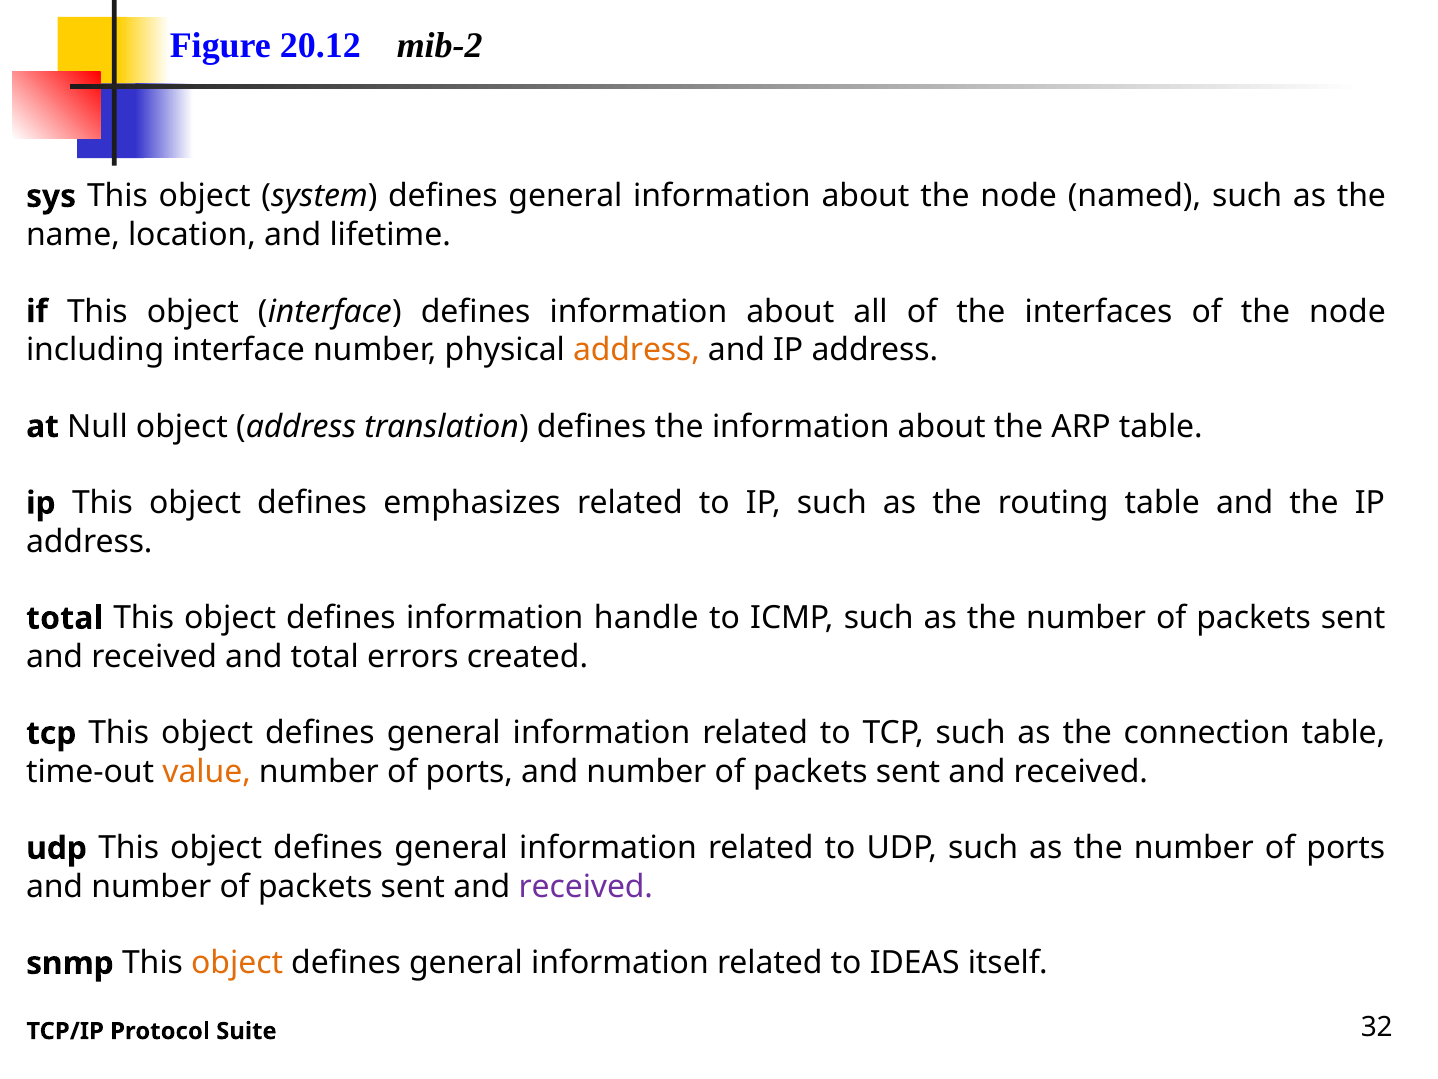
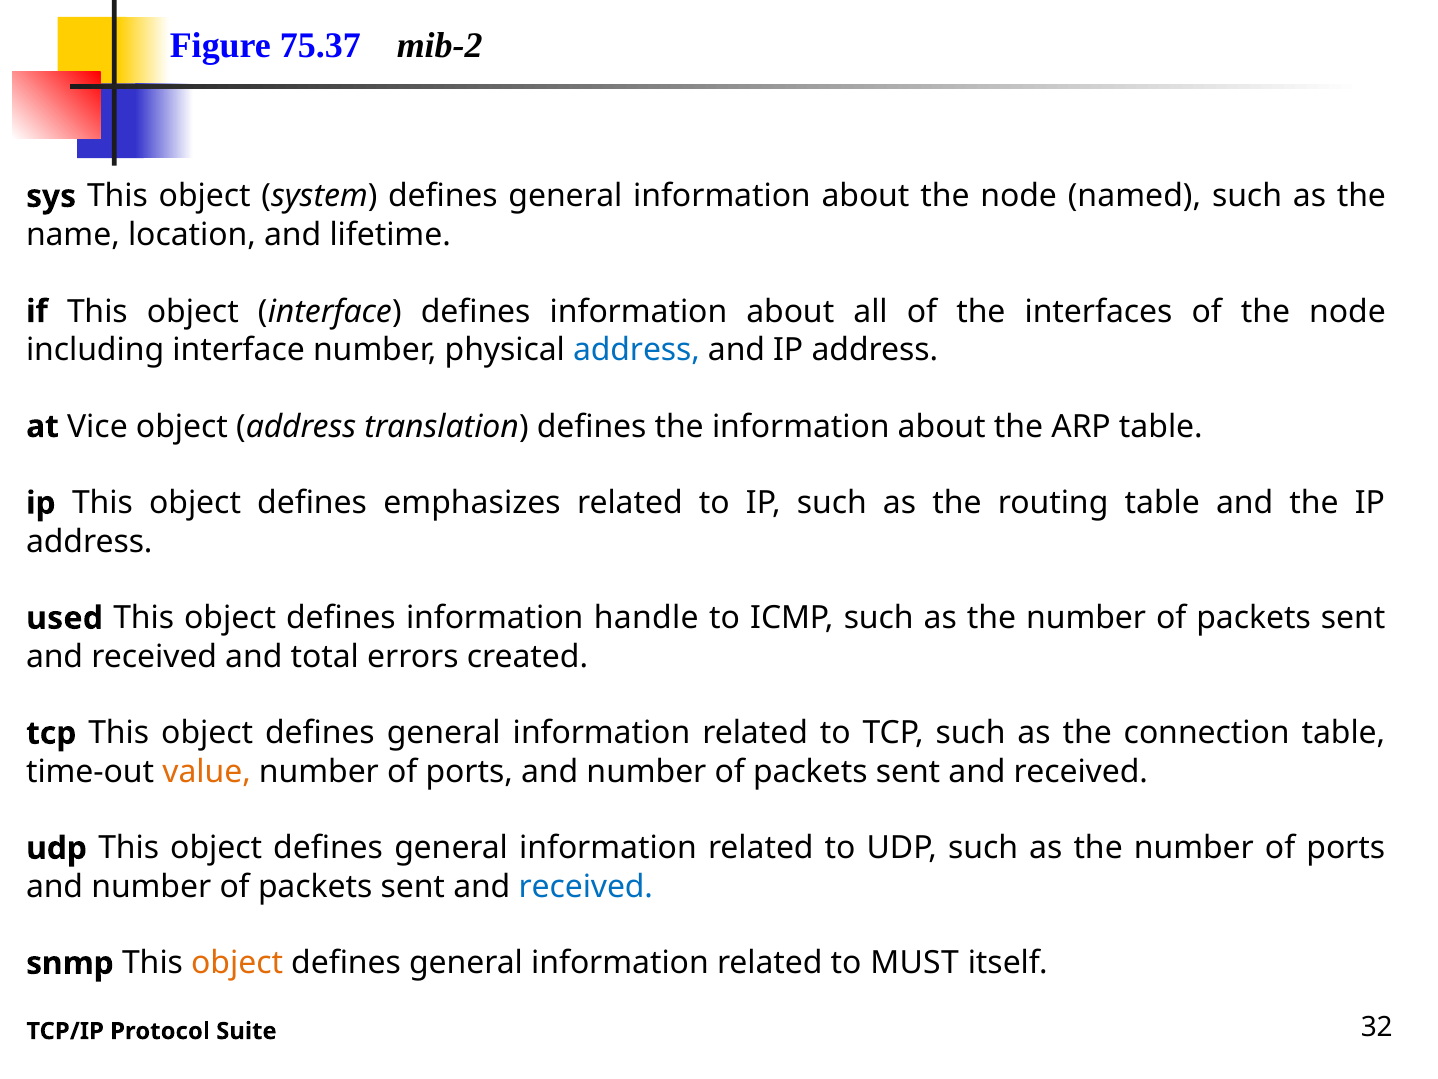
20.12: 20.12 -> 75.37 (320, 45)
address colour: orange -> blue (636, 350)
Null: Null -> Vice (97, 426)
total: total -> used (65, 618)
received colour: purple -> blue (586, 886)
IDEAS: IDEAS -> MUST (915, 963)
